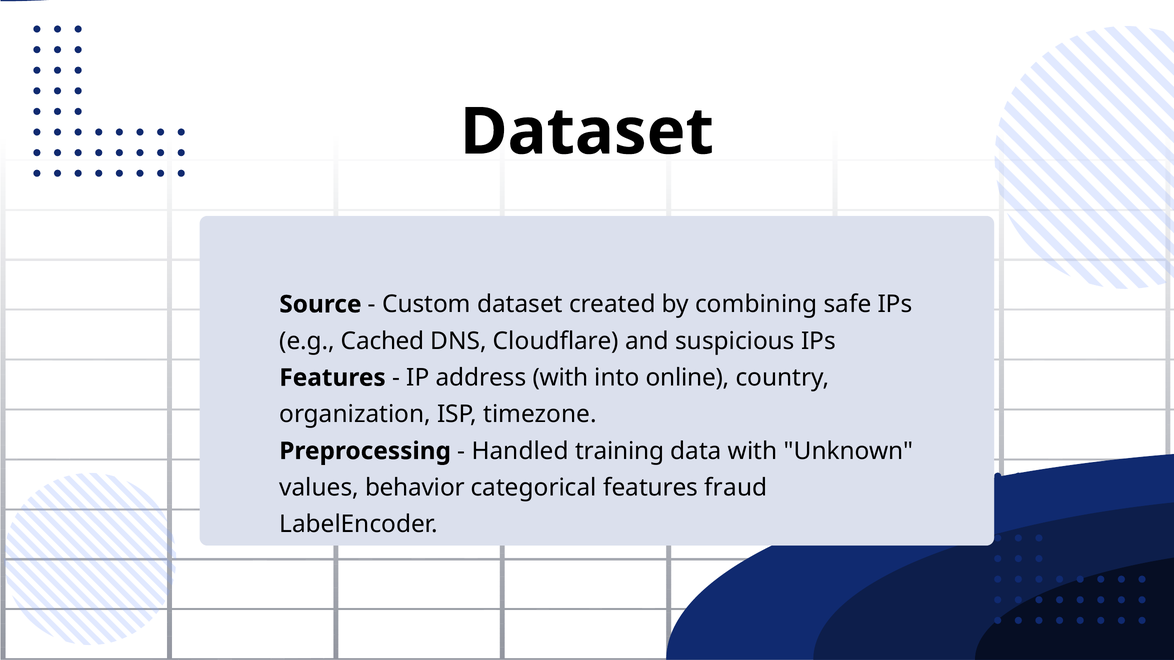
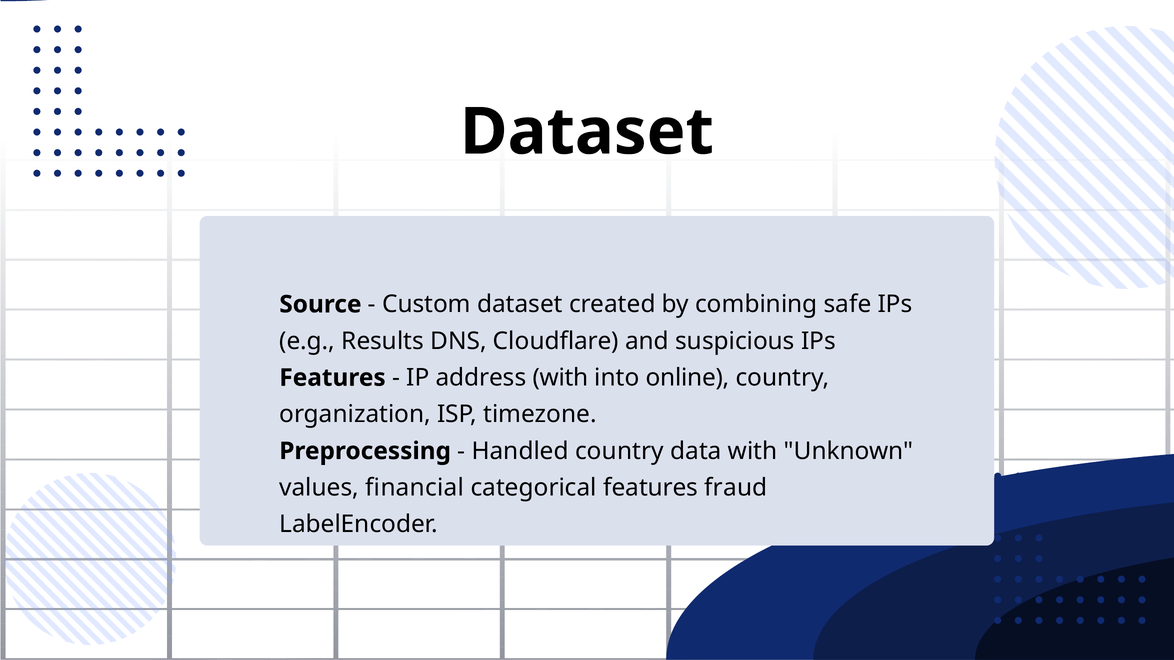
Cached: Cached -> Results (383, 341)
Handled training: training -> country (619, 451)
behavior: behavior -> financial (415, 488)
